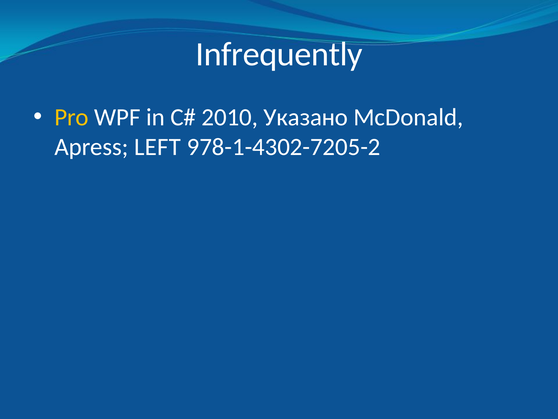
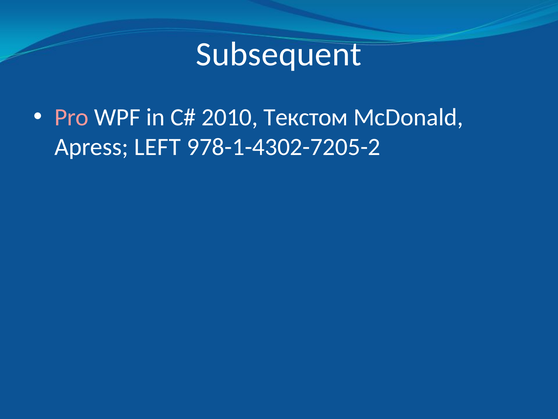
Infrequently: Infrequently -> Subsequent (279, 54)
Pro colour: yellow -> pink (72, 117)
Указано: Указано -> Текстом (306, 117)
